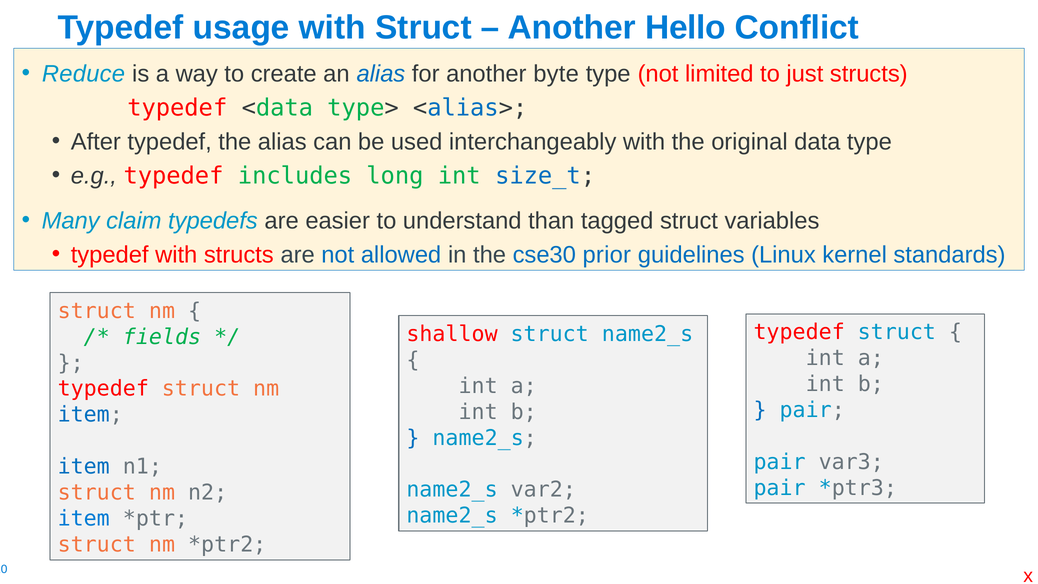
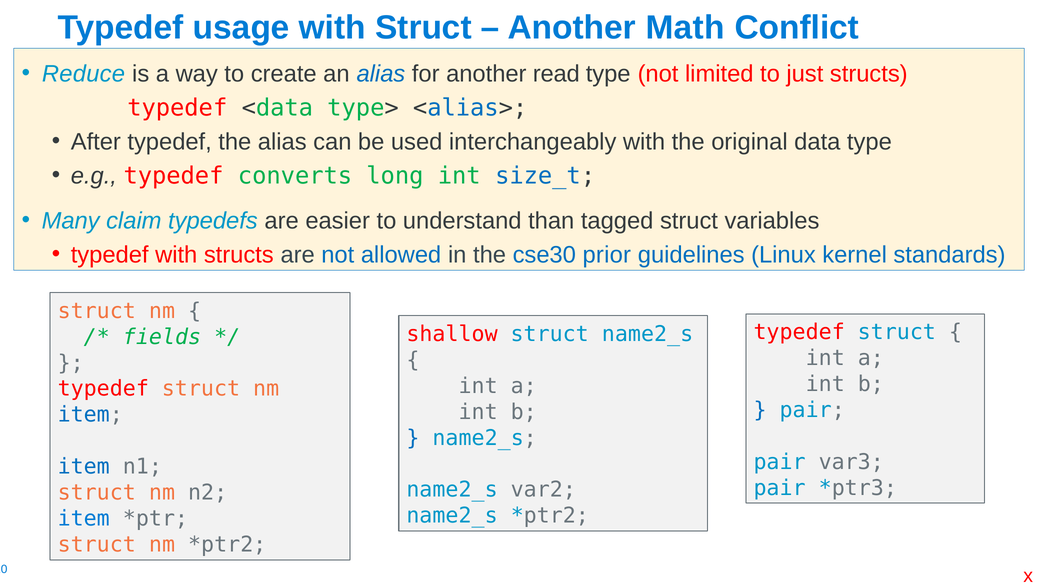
Hello: Hello -> Math (685, 27)
byte: byte -> read (556, 74)
includes: includes -> converts (295, 176)
